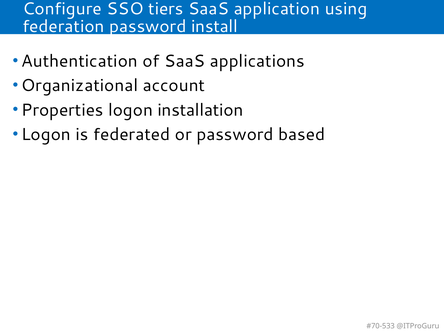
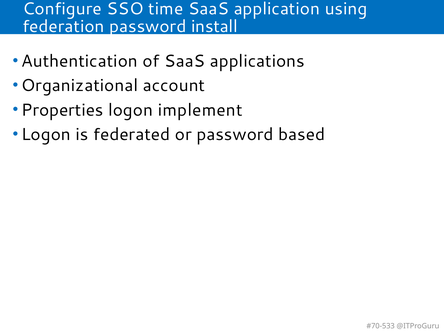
tiers: tiers -> time (166, 9)
installation: installation -> implement (200, 110)
